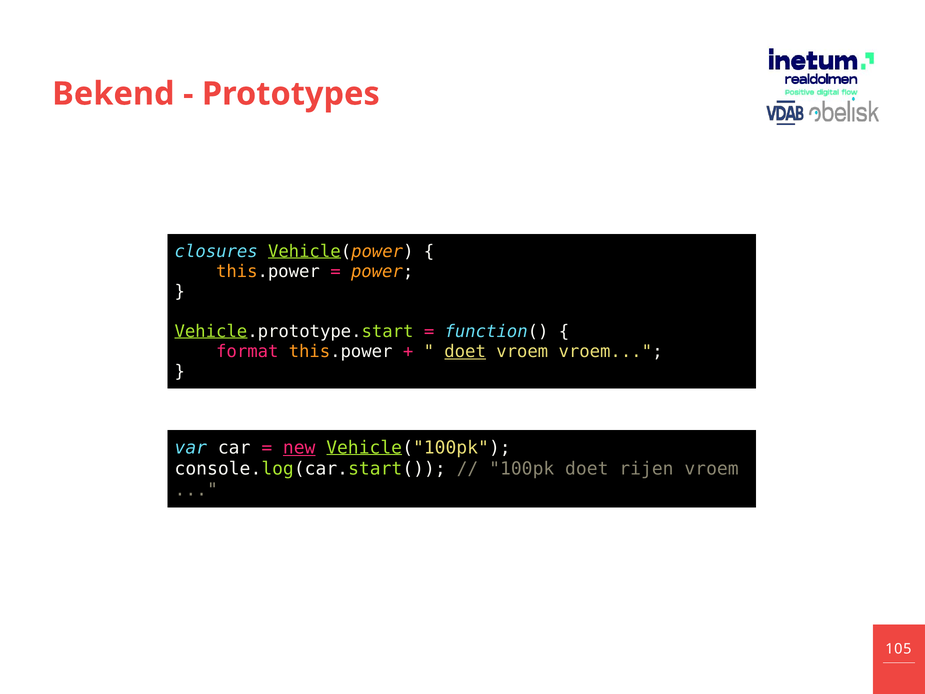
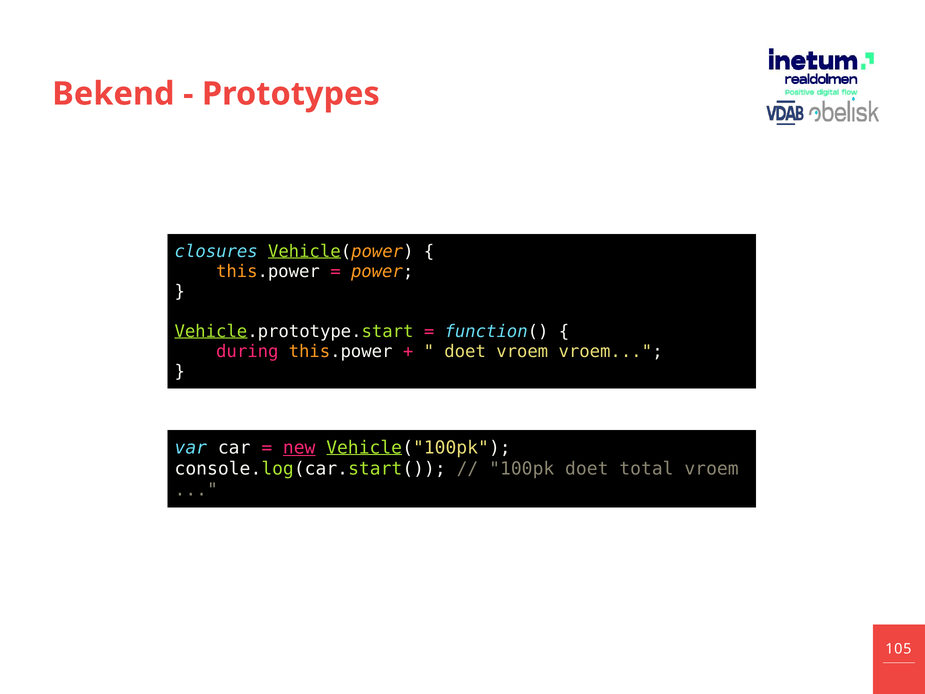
format: format -> during (247, 352)
doet underline: present -> none (465, 352)
rijen: rijen -> total (646, 469)
